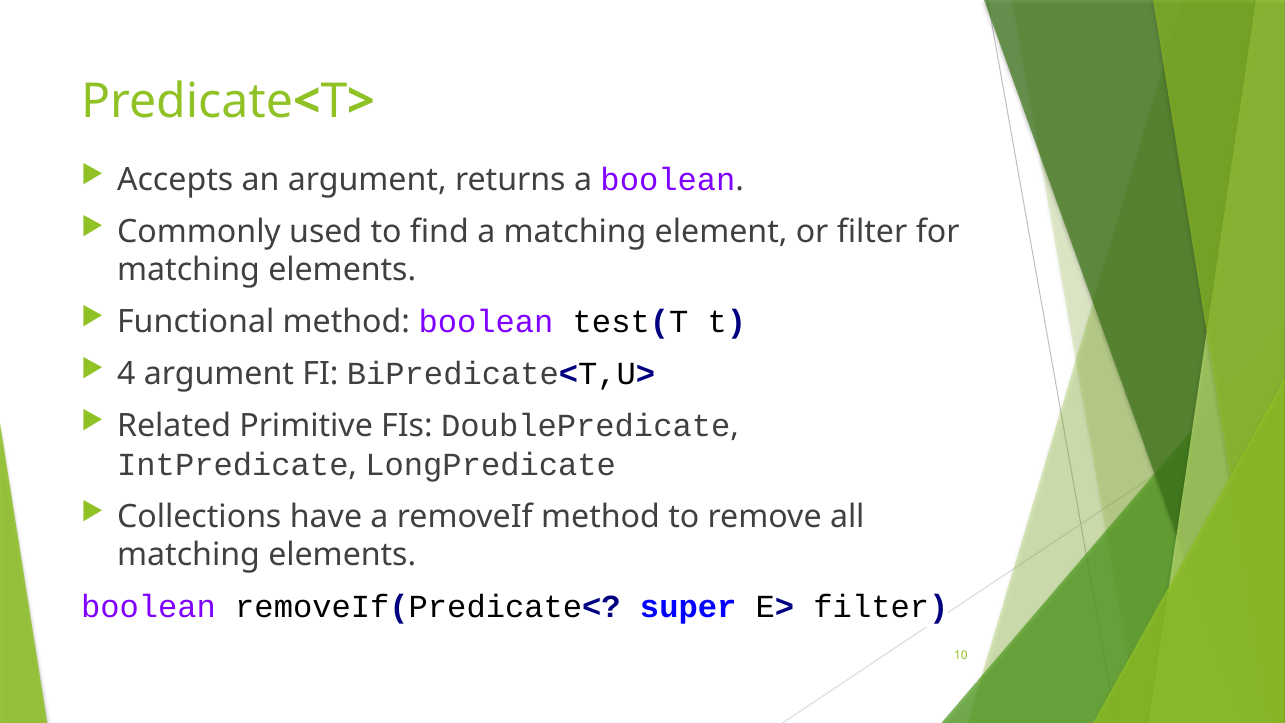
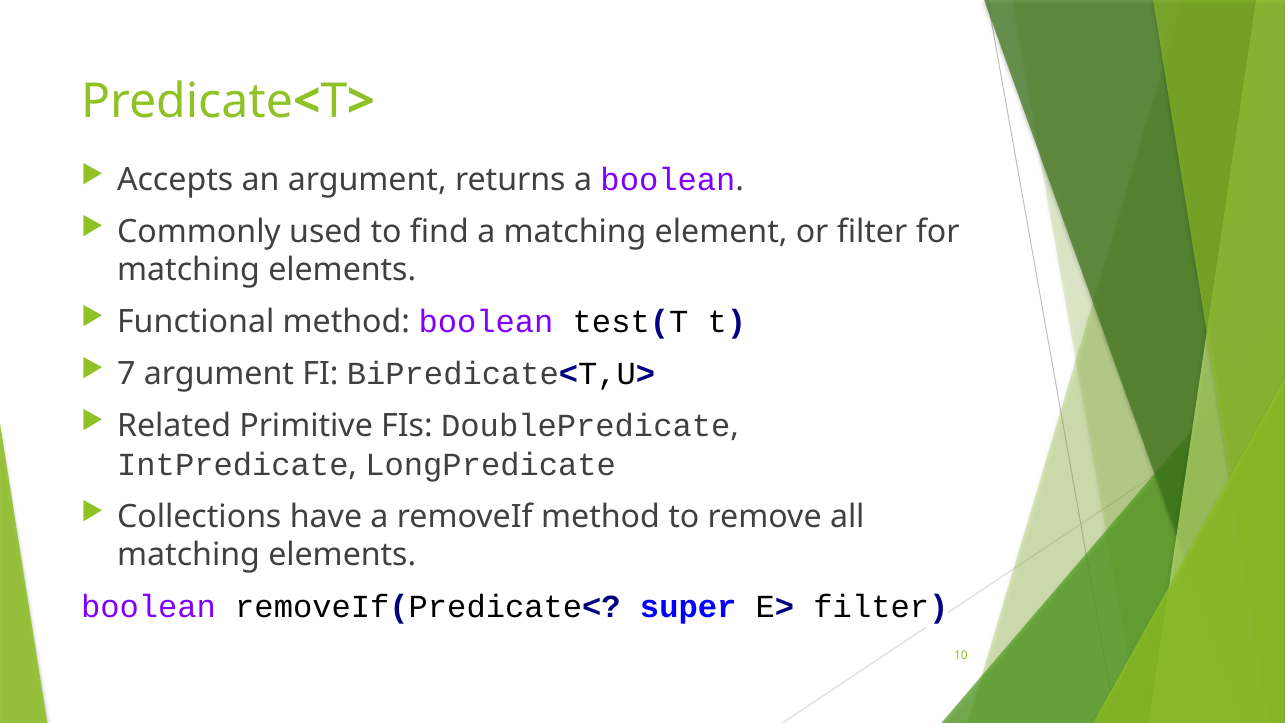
4: 4 -> 7 (126, 374)
